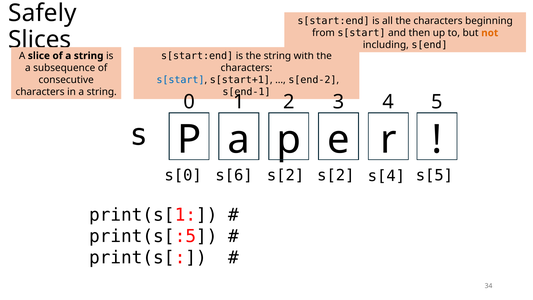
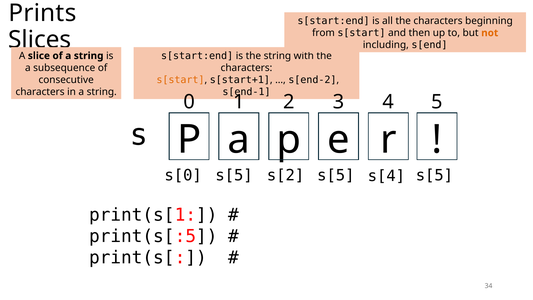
Safely: Safely -> Prints (42, 13)
s[start colour: blue -> orange (180, 80)
s[0 s[6: s[6 -> s[5 (234, 175)
s[2 s[2: s[2 -> s[5 (336, 175)
